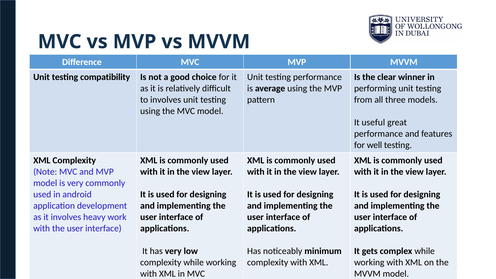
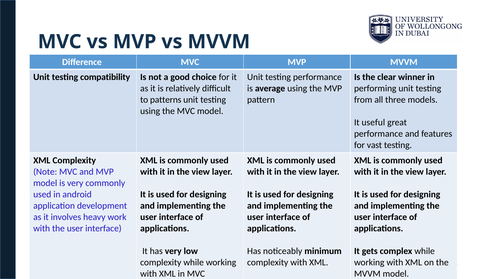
to involves: involves -> patterns (166, 100)
well: well -> vast (374, 145)
